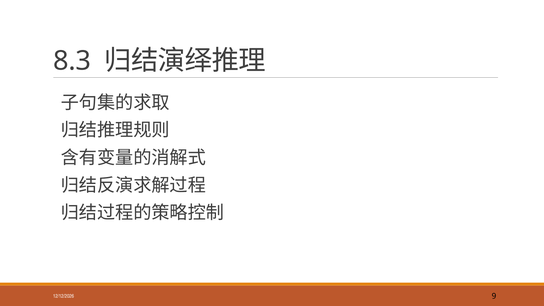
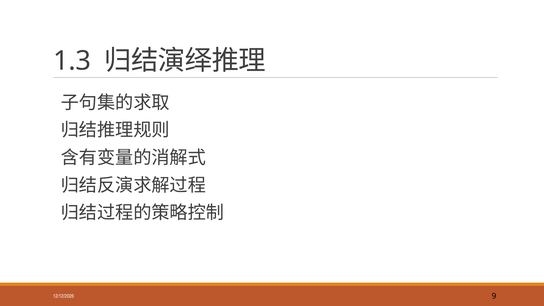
8.3: 8.3 -> 1.3 (72, 61)
